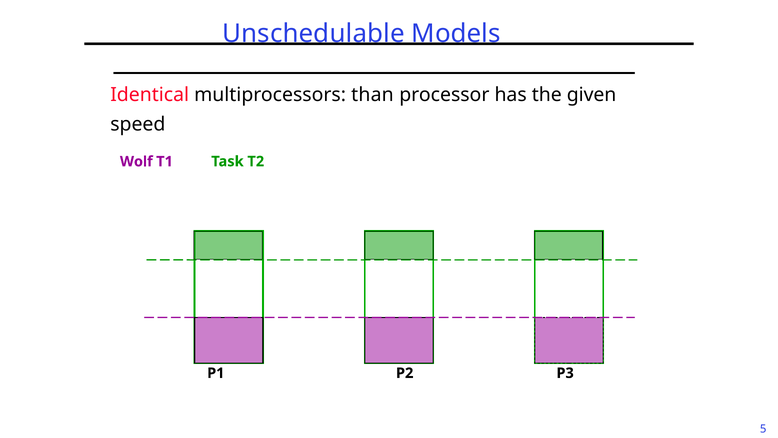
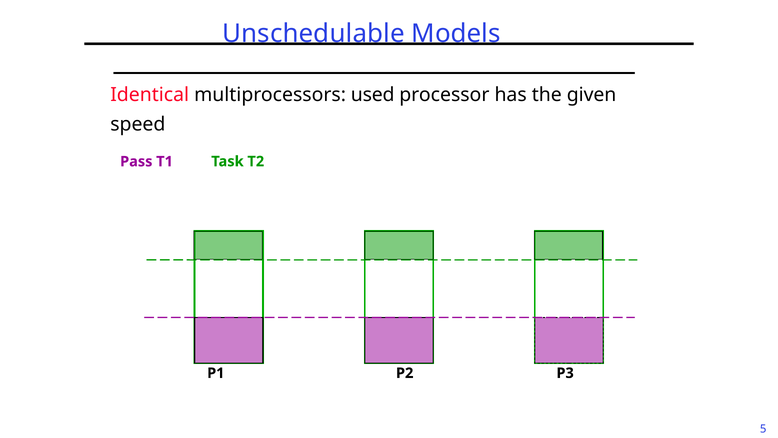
than: than -> used (373, 95)
Wolf: Wolf -> Pass (136, 161)
